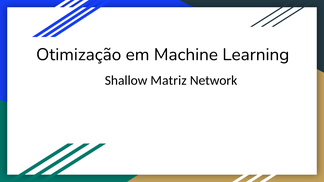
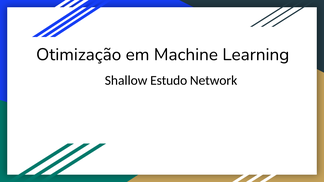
Matriz: Matriz -> Estudo (169, 80)
